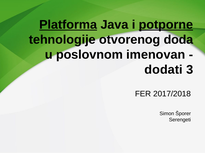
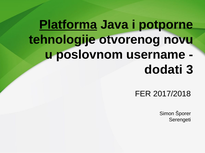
potporne underline: present -> none (166, 25)
doda: doda -> novu (178, 40)
imenovan: imenovan -> username (156, 55)
